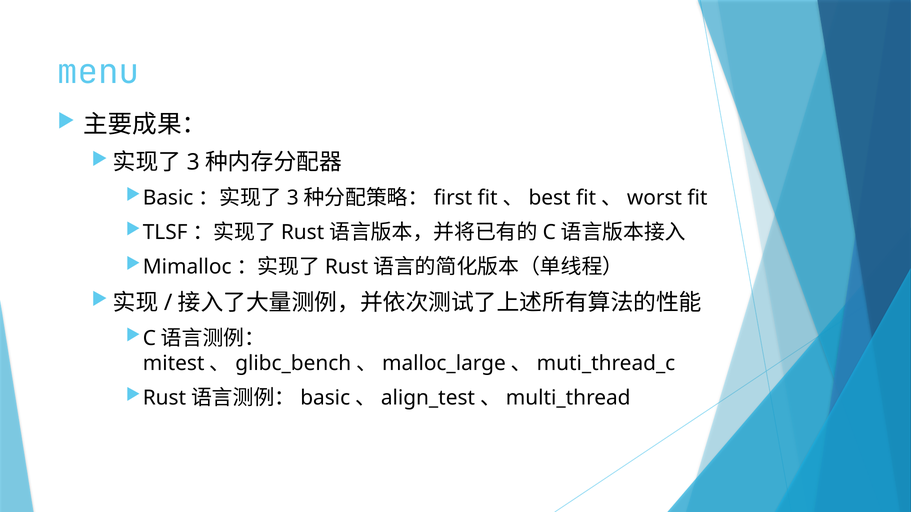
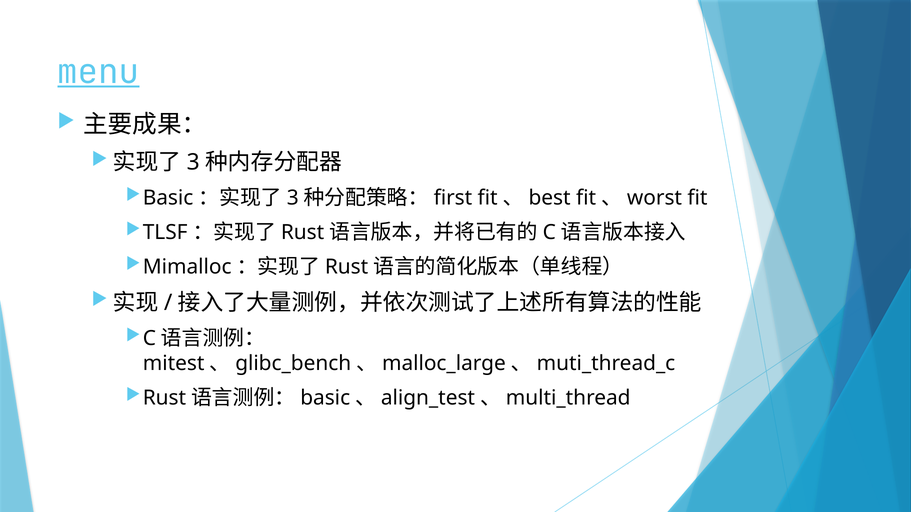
menu underline: none -> present (98, 72)
